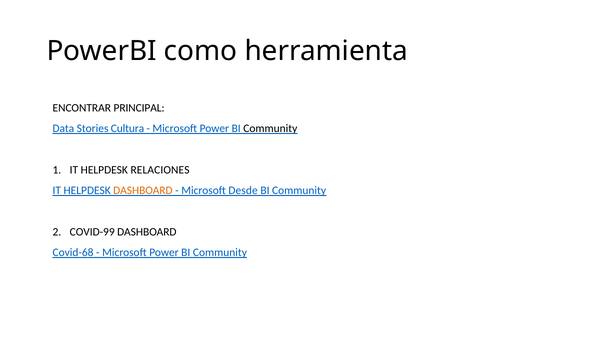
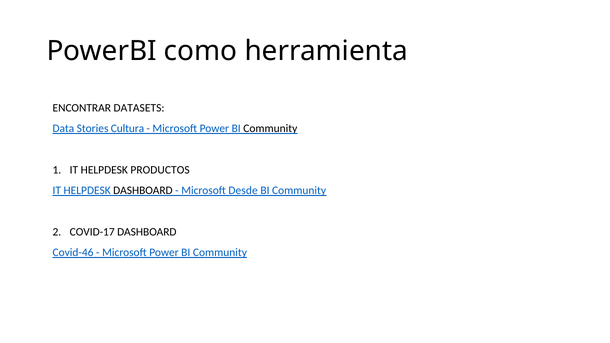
PRINCIPAL: PRINCIPAL -> DATASETS (139, 108)
RELACIONES: RELACIONES -> PRODUCTOS (160, 170)
DASHBOARD colour: orange -> black (143, 191)
COVID-99: COVID-99 -> COVID-17 (92, 232)
Covid-68: Covid-68 -> Covid-46 (73, 253)
